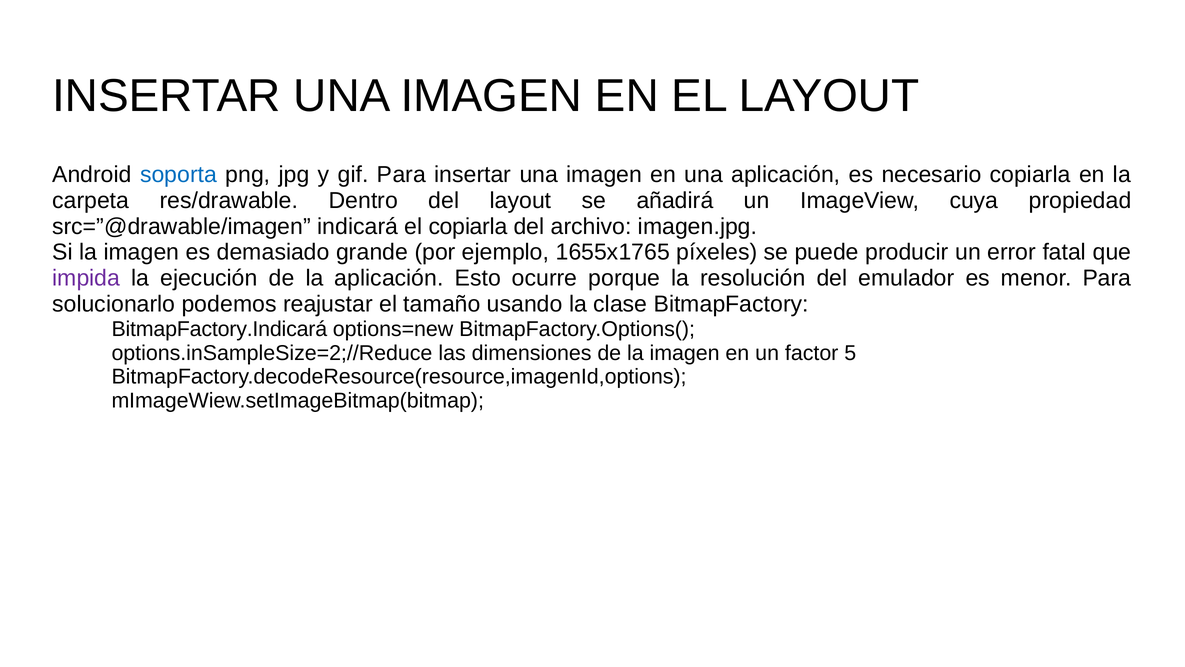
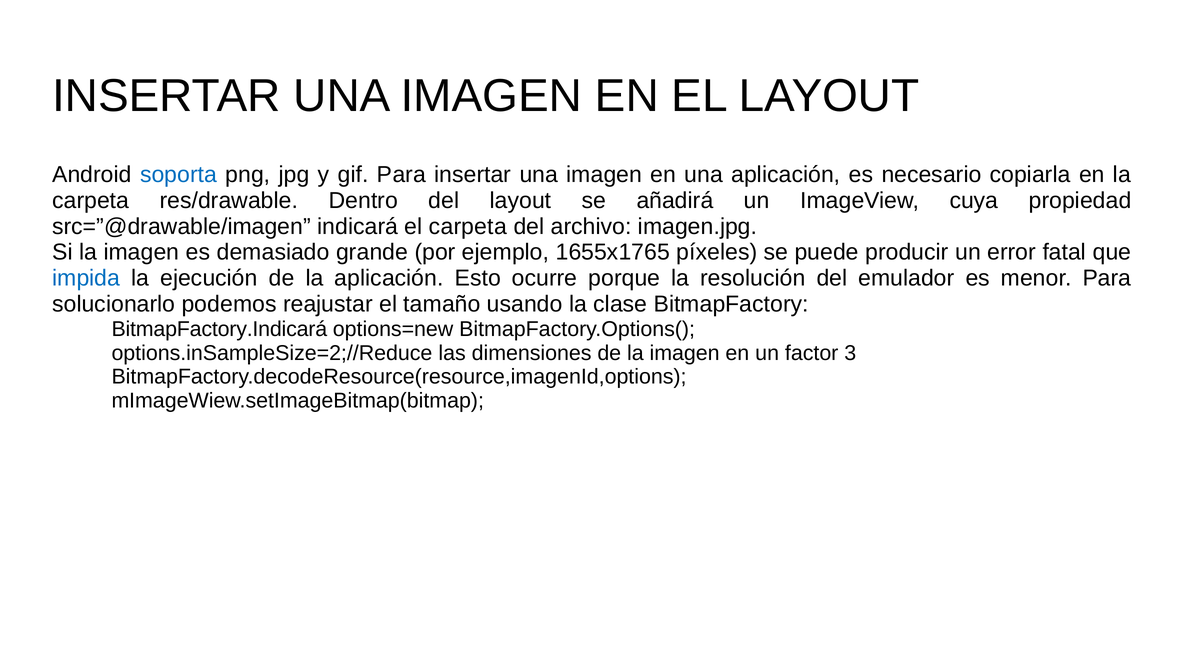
el copiarla: copiarla -> carpeta (468, 226)
impida colour: purple -> blue (86, 278)
5: 5 -> 3 (850, 353)
